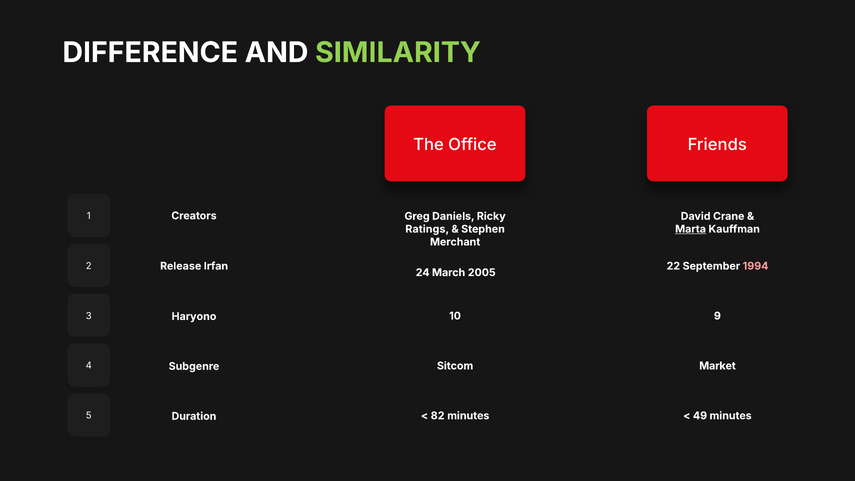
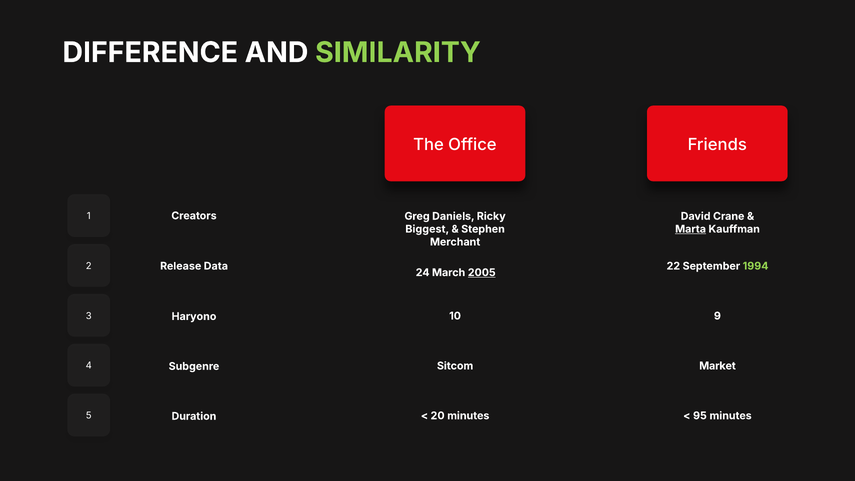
Ratings: Ratings -> Biggest (427, 229)
1994 colour: pink -> light green (756, 266)
Irfan: Irfan -> Data (216, 266)
2005 underline: none -> present (482, 273)
82: 82 -> 20 (438, 416)
49: 49 -> 95 (700, 416)
